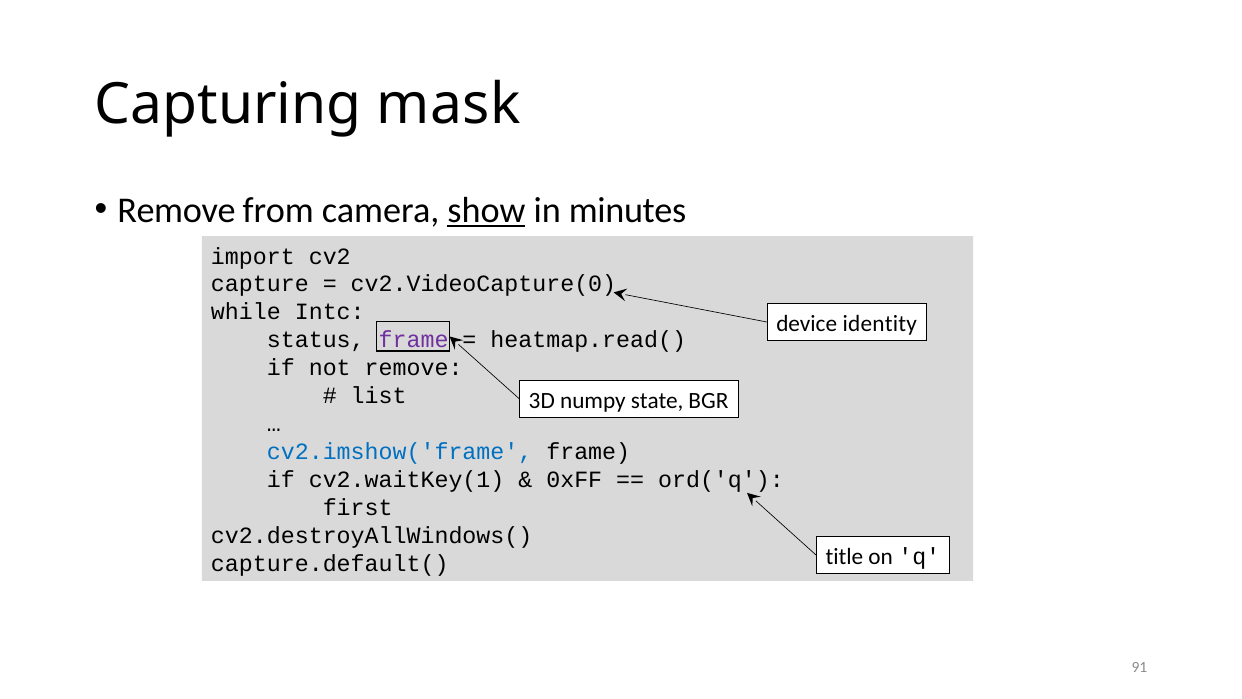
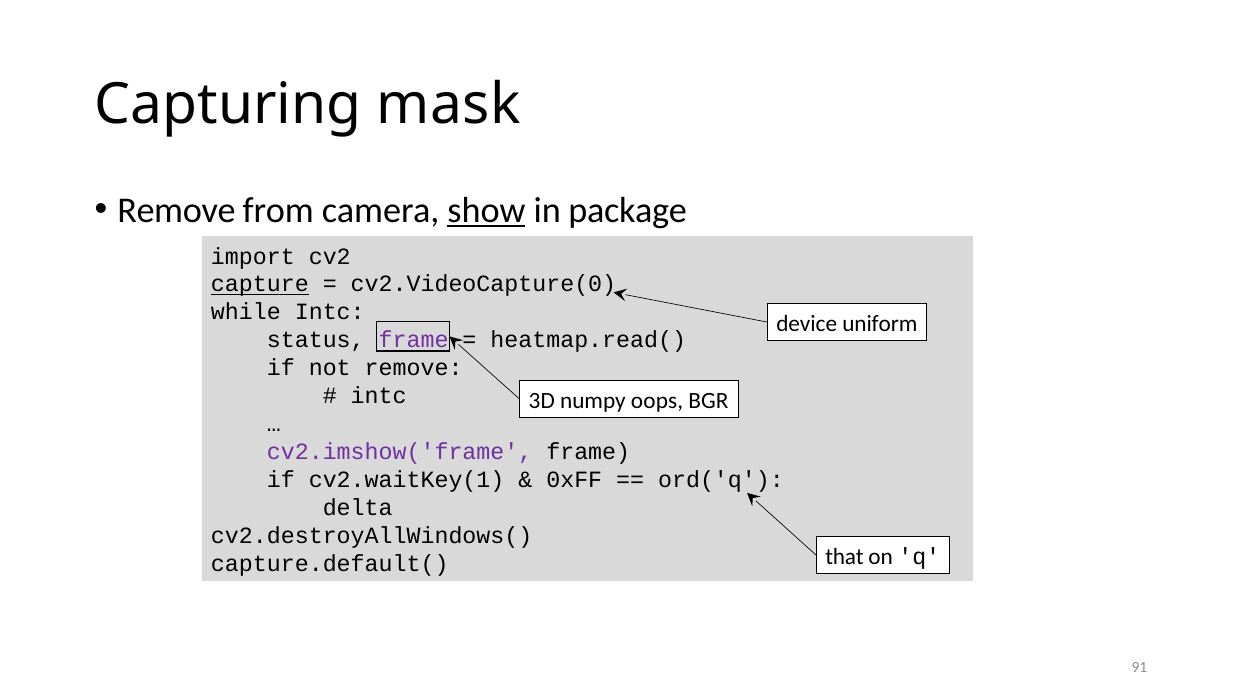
minutes: minutes -> package (628, 210)
capture underline: none -> present (260, 284)
identity: identity -> uniform (880, 324)
list: list -> intc (379, 396)
state: state -> oops (657, 400)
cv2.imshow('frame colour: blue -> purple (400, 452)
first: first -> delta (358, 508)
title: title -> that (845, 557)
